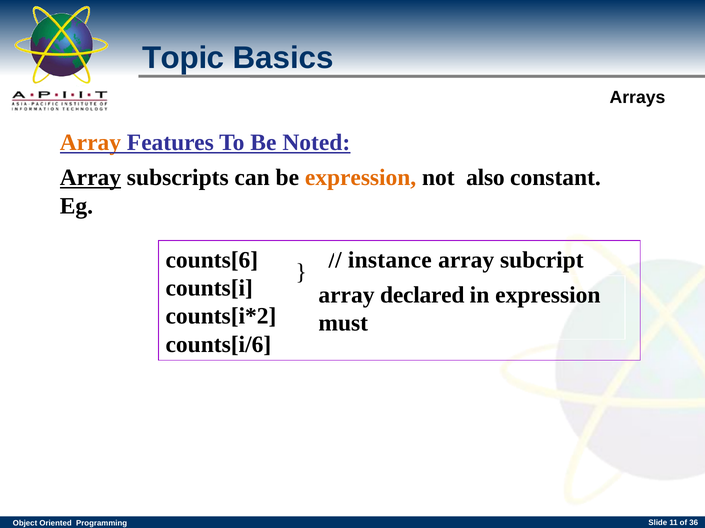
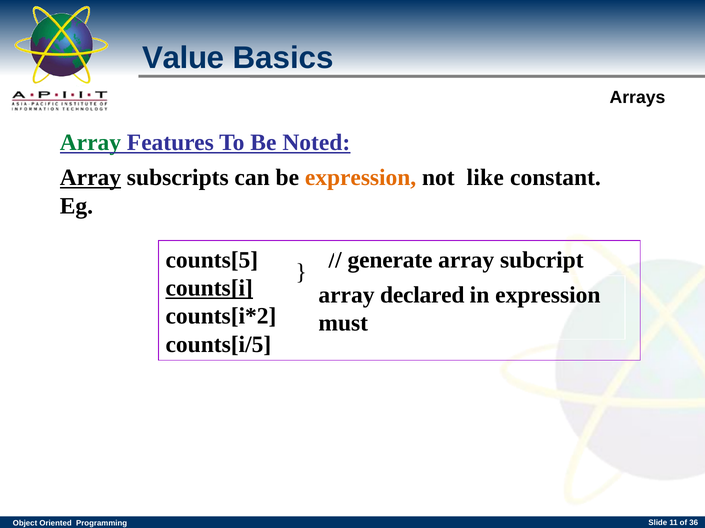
Topic: Topic -> Value (183, 58)
Array colour: orange -> green (90, 143)
also: also -> like (485, 178)
counts[6: counts[6 -> counts[5 (212, 260)
instance: instance -> generate (390, 260)
counts[i underline: none -> present (209, 288)
counts[i/6: counts[i/6 -> counts[i/5 (218, 345)
